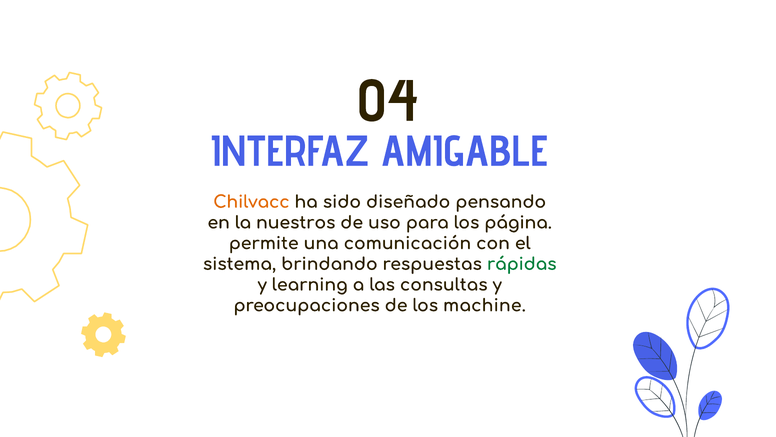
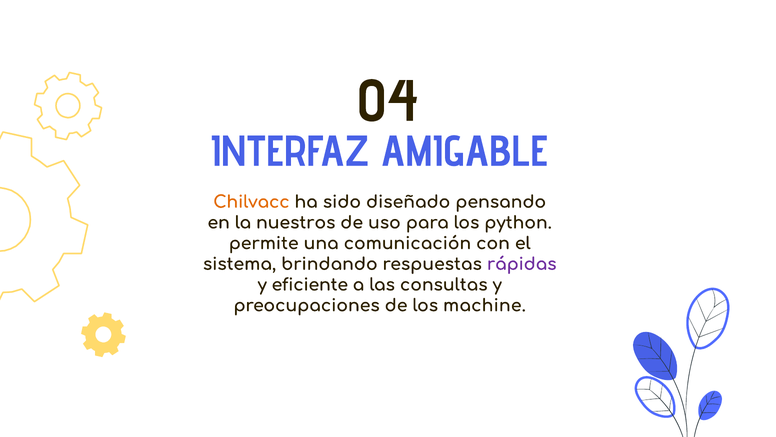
página: página -> python (518, 223)
rápidas colour: green -> purple (522, 264)
learning: learning -> eficiente (310, 285)
